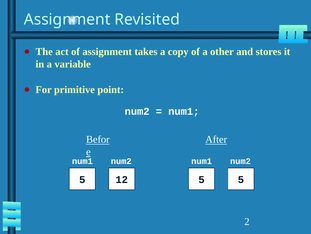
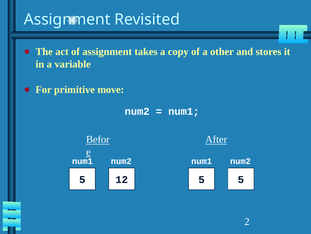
point: point -> move (111, 89)
